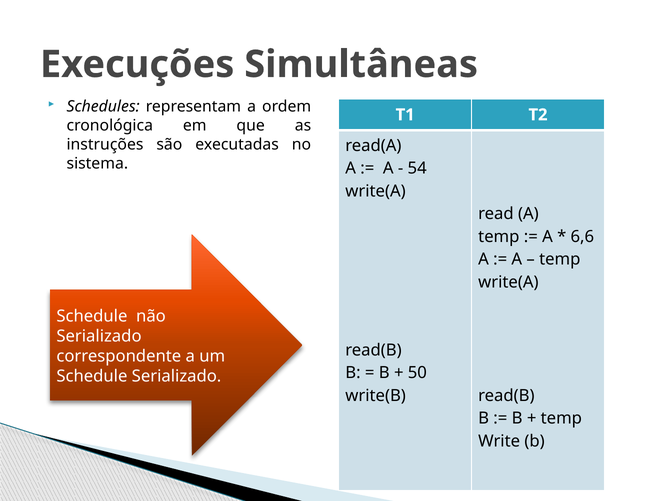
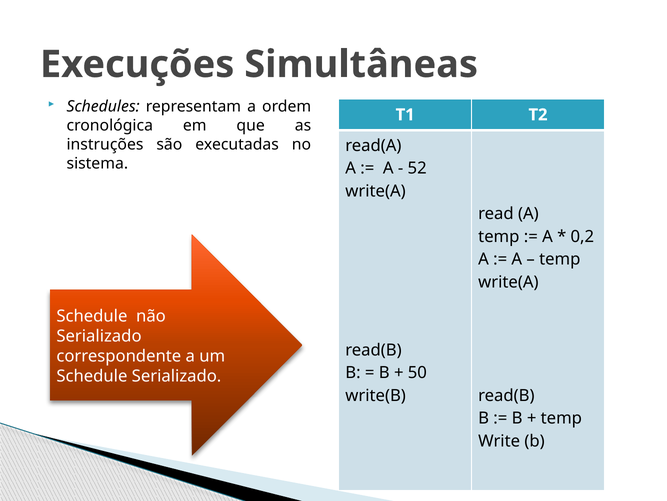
54: 54 -> 52 (417, 168)
6,6: 6,6 -> 0,2 (582, 236)
